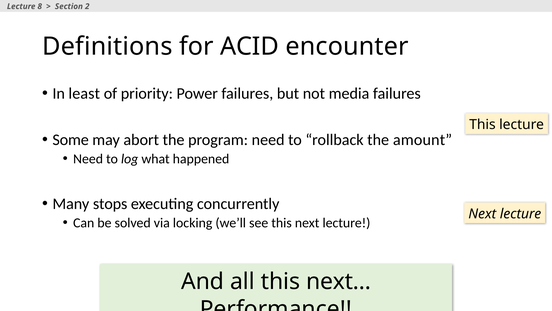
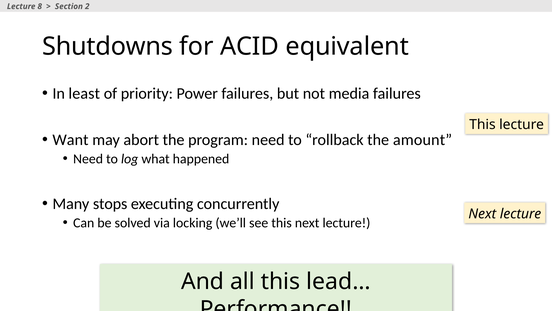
Definitions: Definitions -> Shutdowns (108, 46)
encounter: encounter -> equivalent (347, 46)
Some: Some -> Want (70, 140)
next…: next… -> lead… (338, 281)
